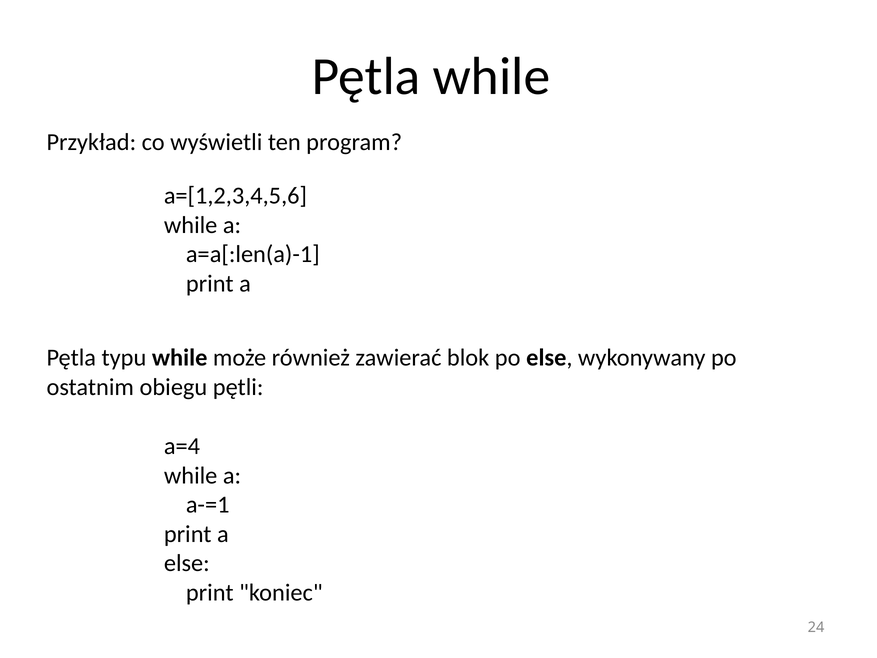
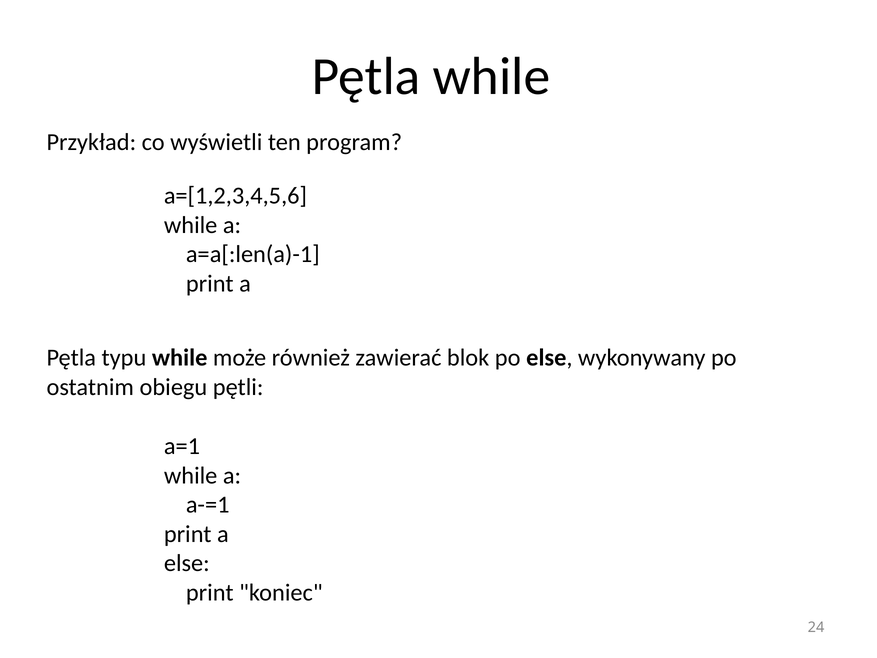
a=4: a=4 -> a=1 (182, 446)
